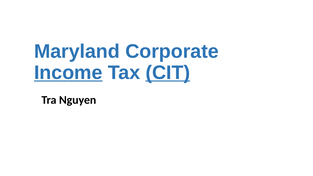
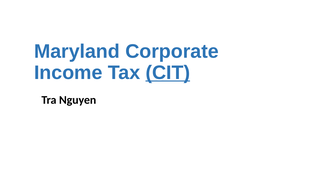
Income underline: present -> none (68, 73)
